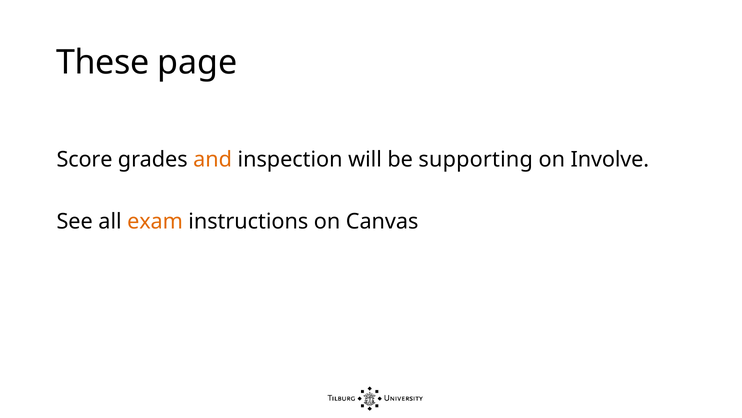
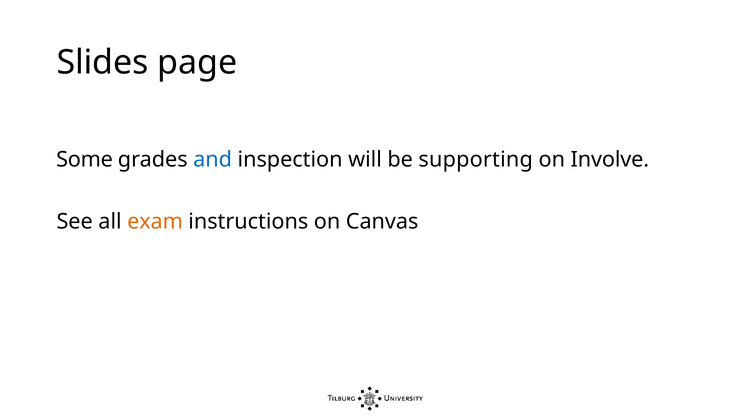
These: These -> Slides (103, 62)
Score: Score -> Some (85, 159)
and colour: orange -> blue (213, 159)
